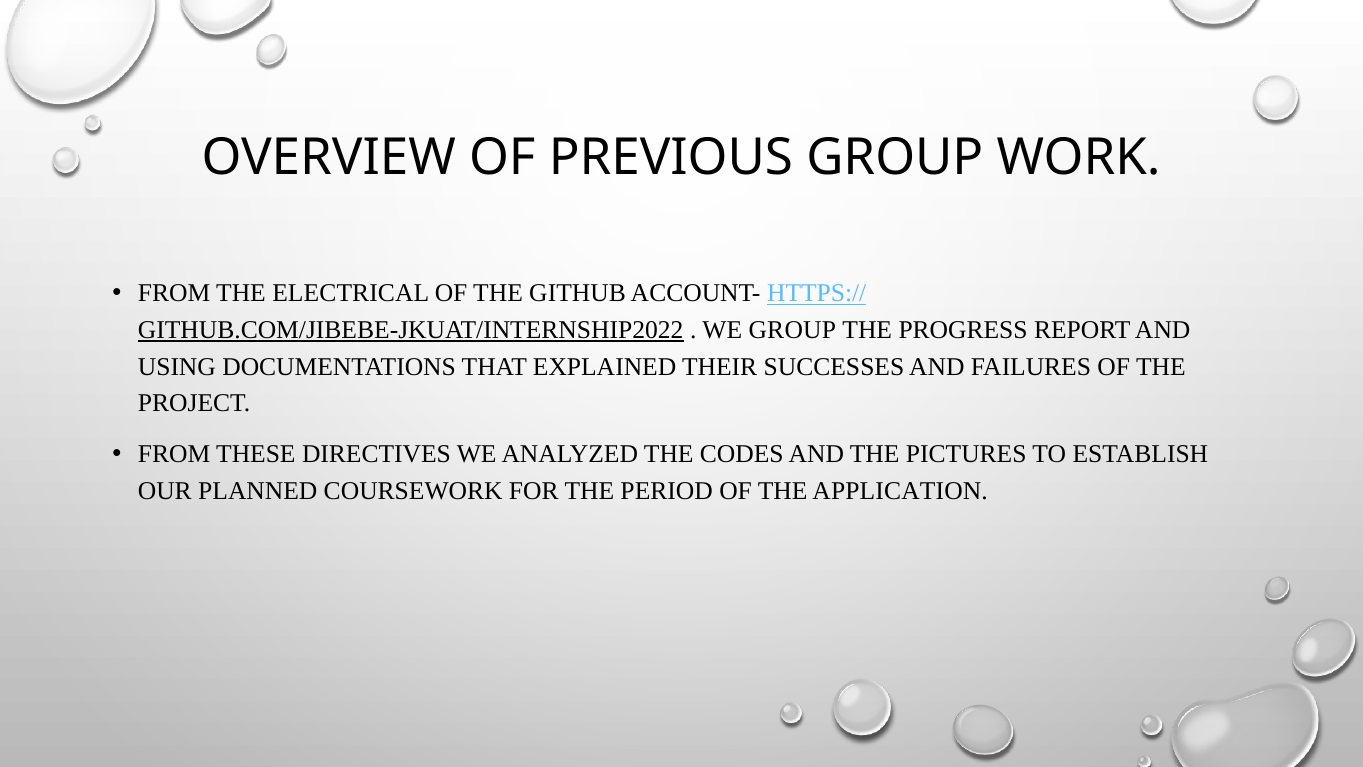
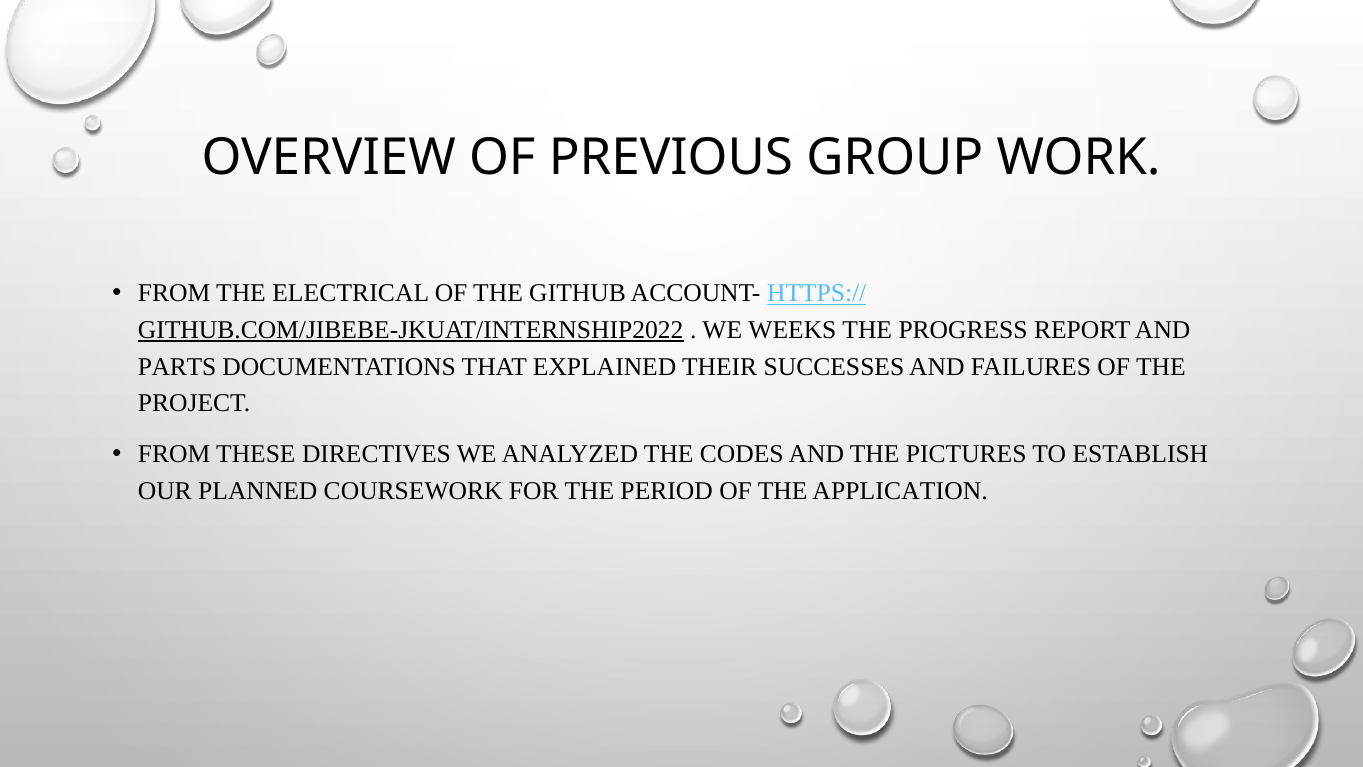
WE GROUP: GROUP -> WEEKS (792, 330)
USING: USING -> PARTS (177, 367)
